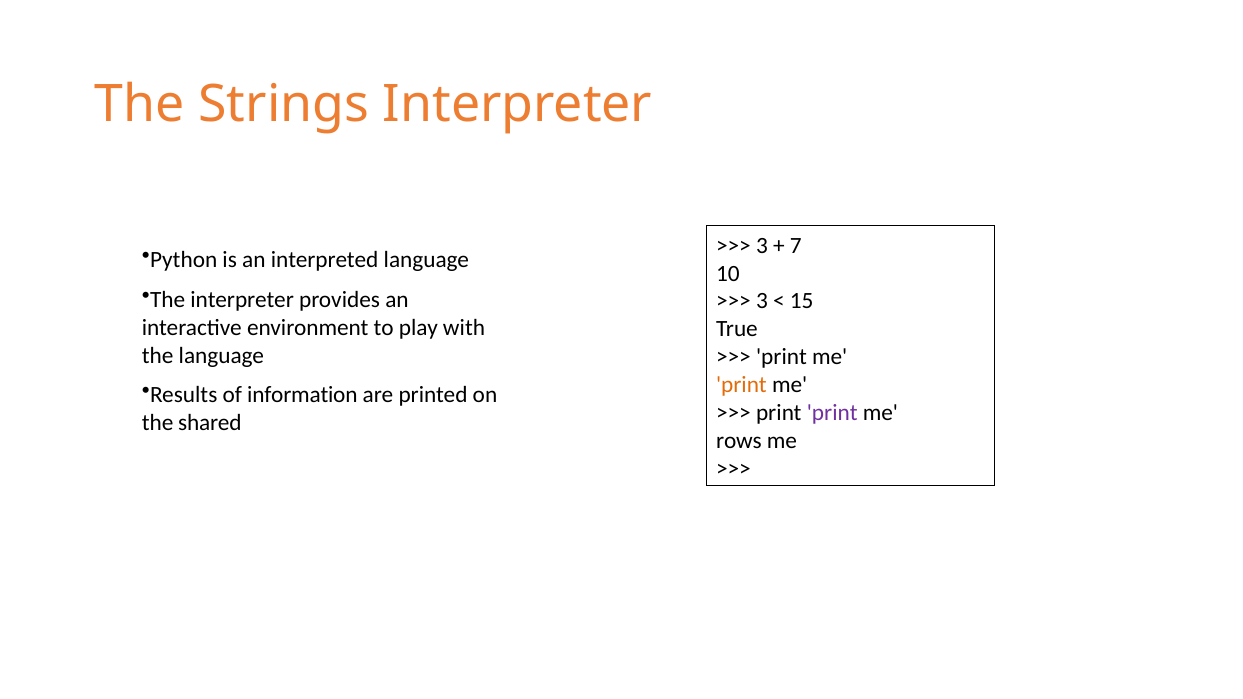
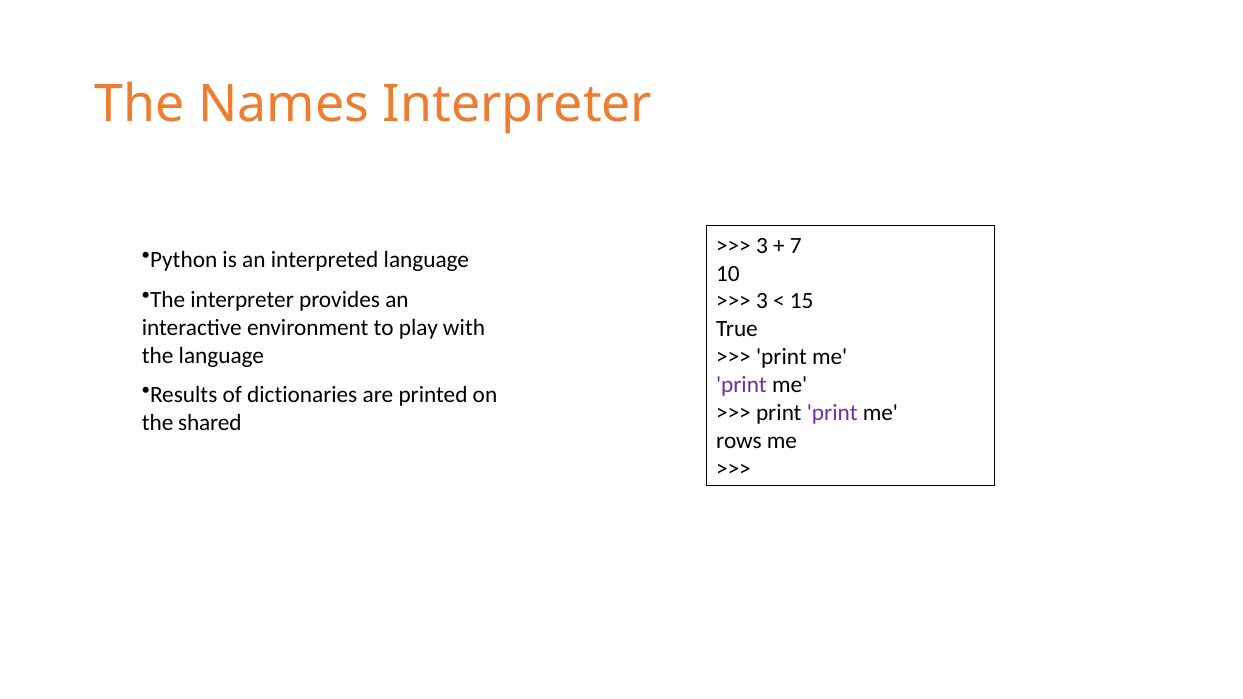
Strings: Strings -> Names (284, 104)
print colour: orange -> purple (741, 385)
information: information -> dictionaries (302, 395)
